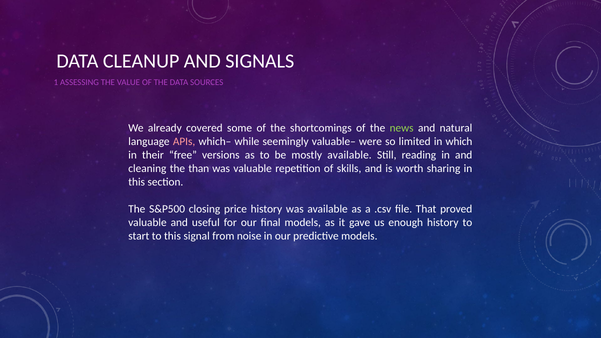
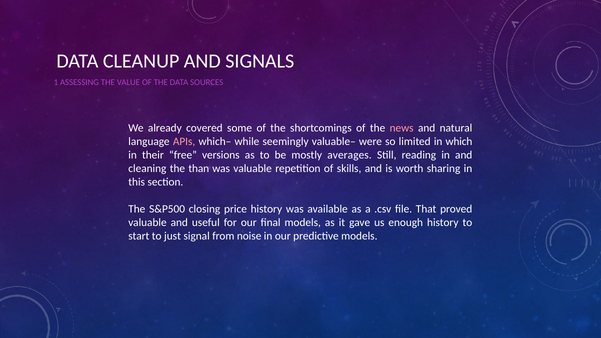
news colour: light green -> pink (402, 128)
mostly available: available -> averages (350, 155)
to this: this -> just (172, 236)
